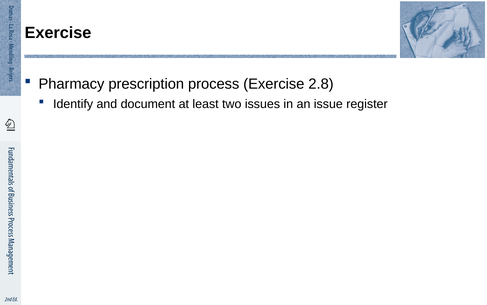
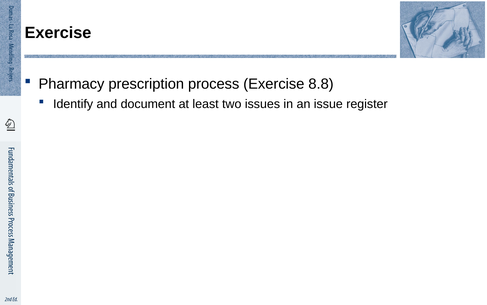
2.8: 2.8 -> 8.8 (321, 84)
